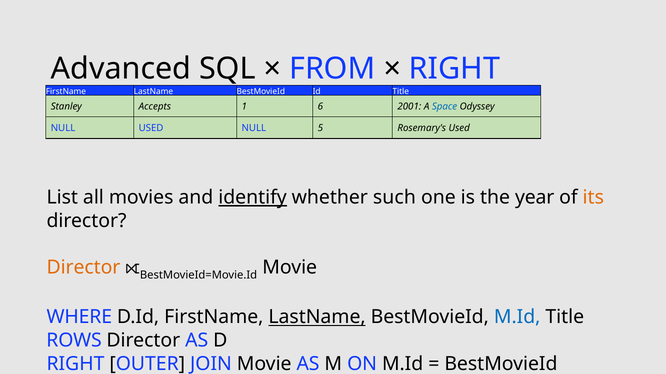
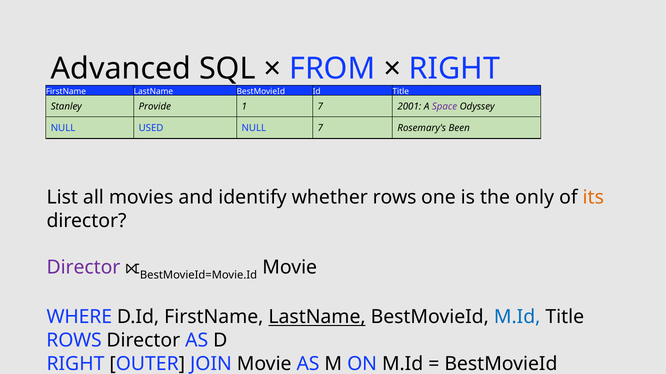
Accepts: Accepts -> Provide (155, 107)
1 6: 6 -> 7 (320, 107)
Space colour: blue -> purple (445, 107)
NULL 5: 5 -> 7 (320, 129)
Rosemary's Used: Used -> Been (459, 129)
identify underline: present -> none (253, 198)
whether such: such -> rows (395, 198)
year: year -> only (535, 198)
Director colour: orange -> purple (83, 268)
